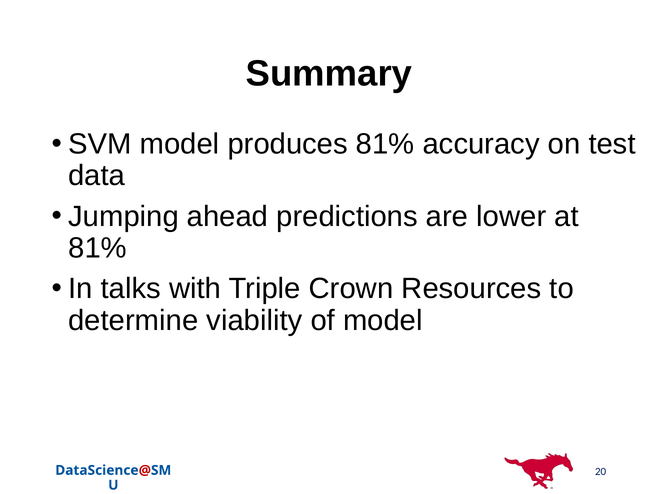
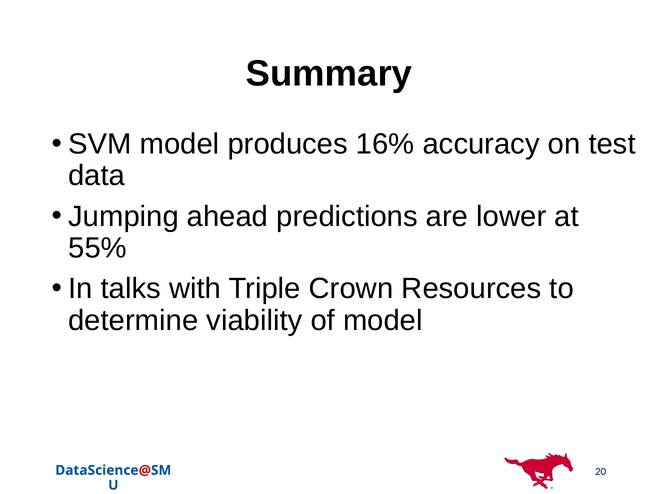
produces 81%: 81% -> 16% (385, 144)
81%: 81% -> 55% (98, 248)
